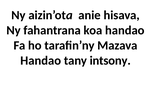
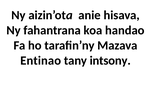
Handao: Handao -> Entinao (41, 60)
